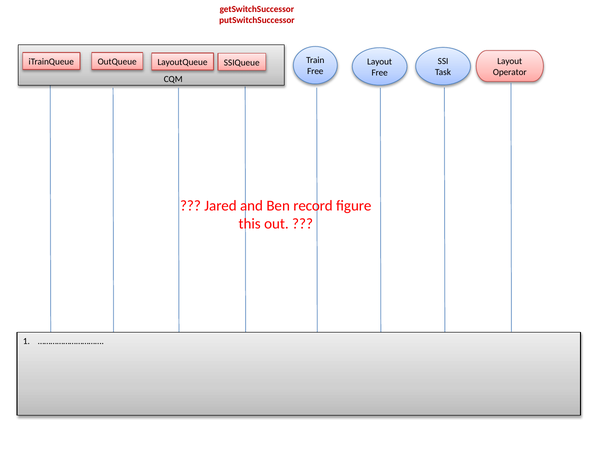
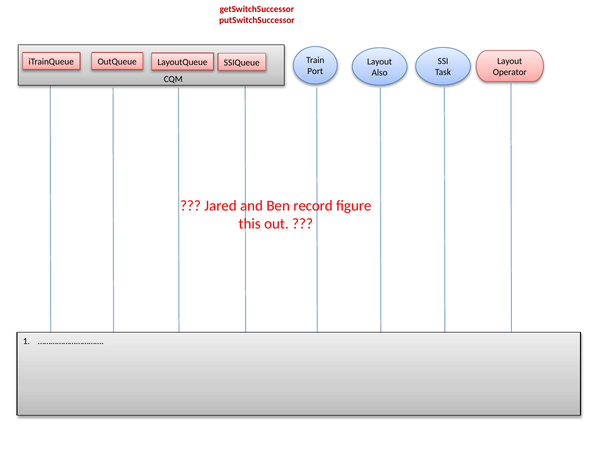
Free: Free -> Port (315, 71)
Free: Free -> Also (380, 73)
